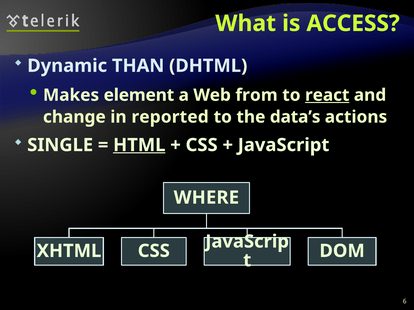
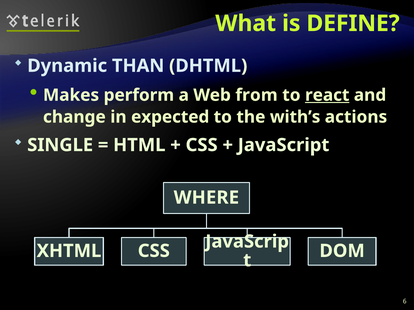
ACCESS: ACCESS -> DEFINE (353, 23)
element: element -> perform (139, 95)
reported: reported -> expected (170, 117)
data’s: data’s -> with’s (295, 117)
HTML underline: present -> none (139, 145)
